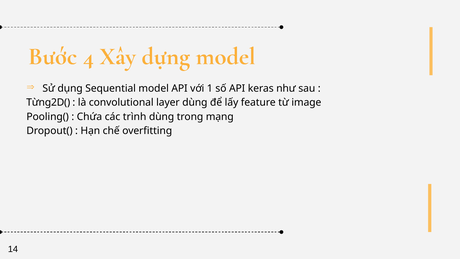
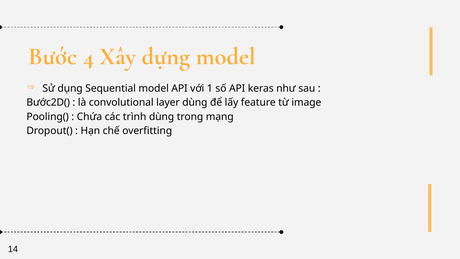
Từng2D(: Từng2D( -> Bước2D( (48, 103)
